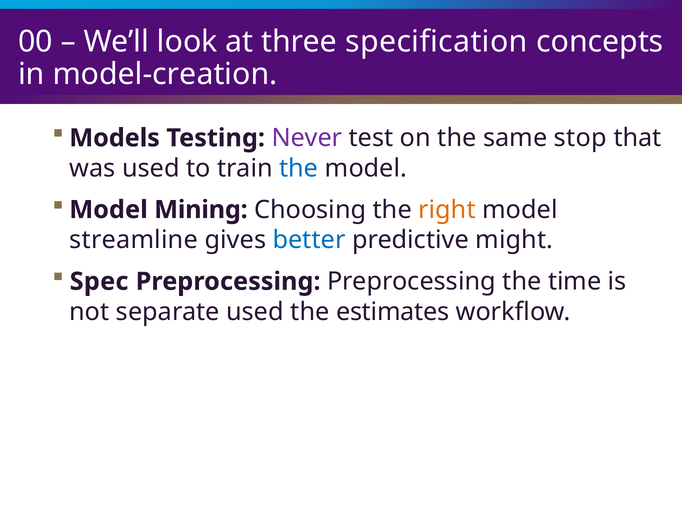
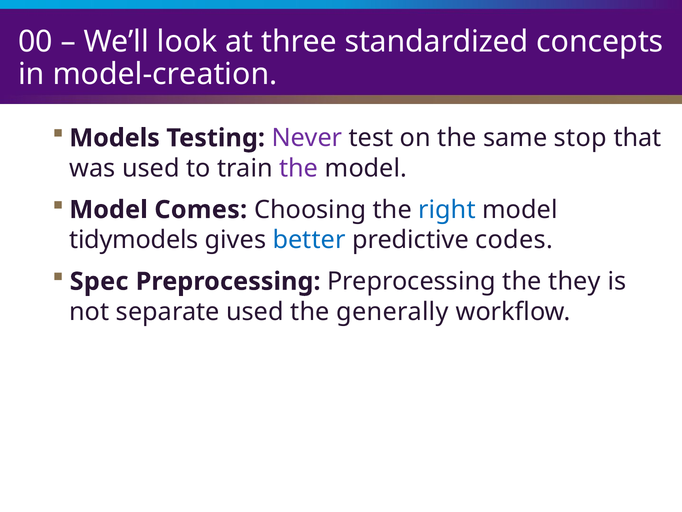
specification: specification -> standardized (437, 42)
the colour: blue -> purple (299, 168)
Mining: Mining -> Comes (201, 210)
right colour: orange -> blue (447, 210)
streamline: streamline -> tidymodels (134, 240)
might: might -> codes (514, 240)
time: time -> they (574, 281)
estimates: estimates -> generally (392, 312)
